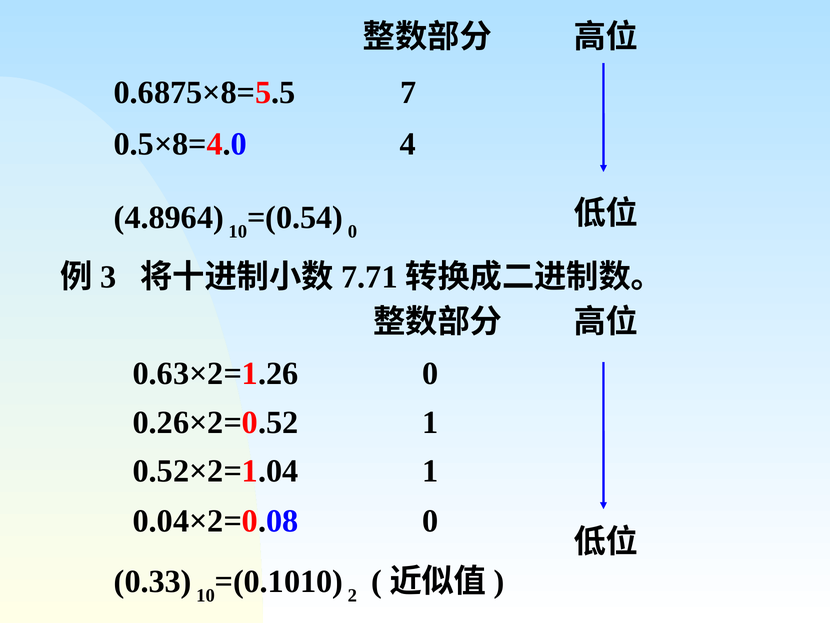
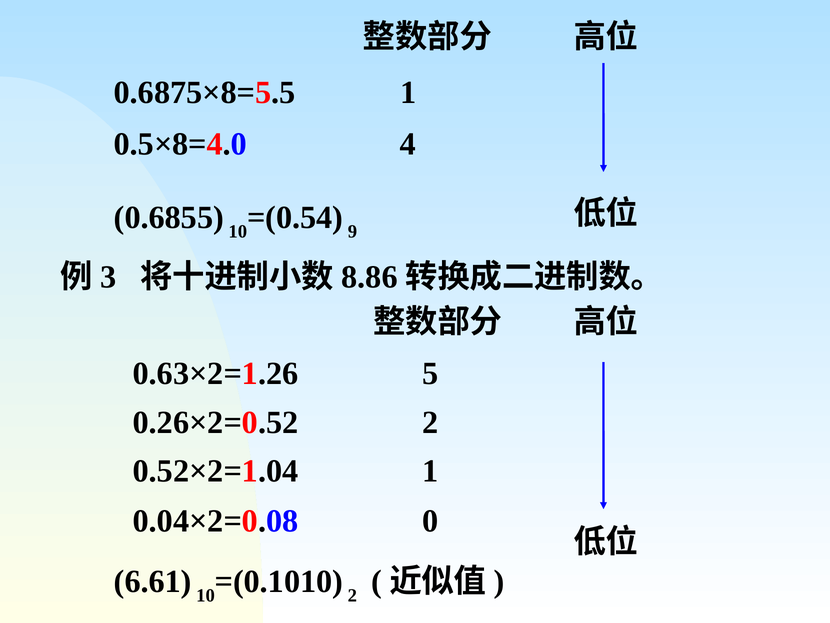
0.6875×8=5.5 7: 7 -> 1 (408, 93)
4.8964: 4.8964 -> 0.6855 (169, 217)
0: 0 -> 9 (352, 231)
7.71: 7.71 -> 8.86 (369, 277)
0.63×2=1.26 0: 0 -> 5 (430, 373)
0.26×2=0.52 1: 1 -> 2 (430, 422)
0.33: 0.33 -> 6.61 (153, 581)
